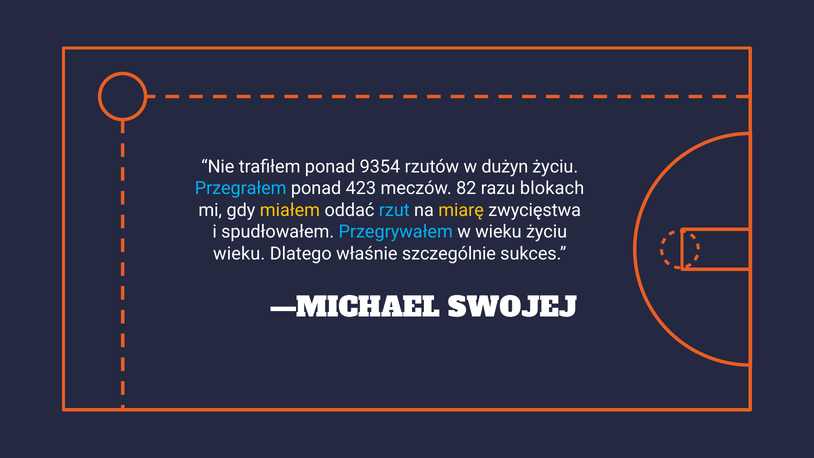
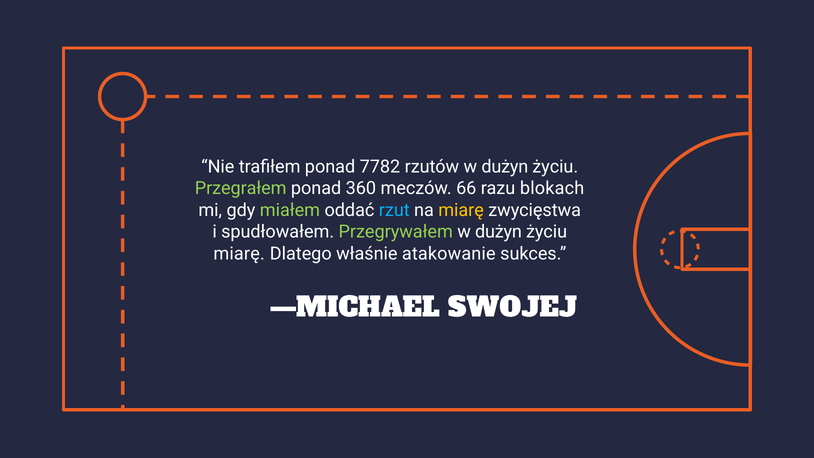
9354: 9354 -> 7782 (380, 167)
Przegrałem colour: light blue -> light green (241, 188)
423: 423 -> 360 (361, 188)
82: 82 -> 66 (466, 188)
miałem colour: yellow -> light green (290, 210)
Przegrywałem colour: light blue -> light green (396, 232)
wieku: wieku -> dużyn (498, 232)
wieku: wieku -> miarę (239, 254)
szczególnie: szczególnie -> atakowanie (449, 254)
